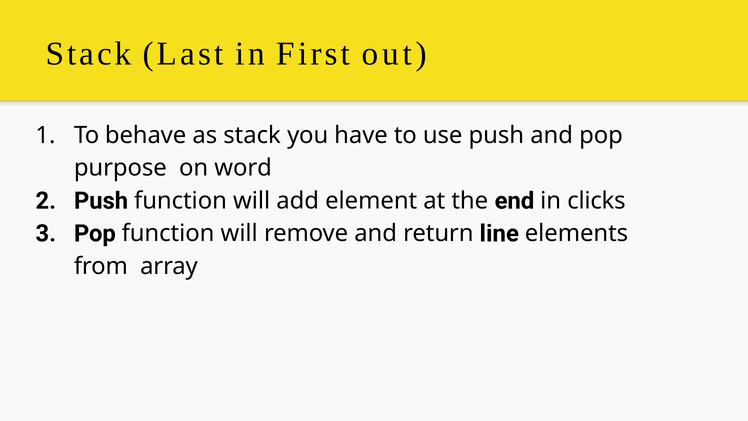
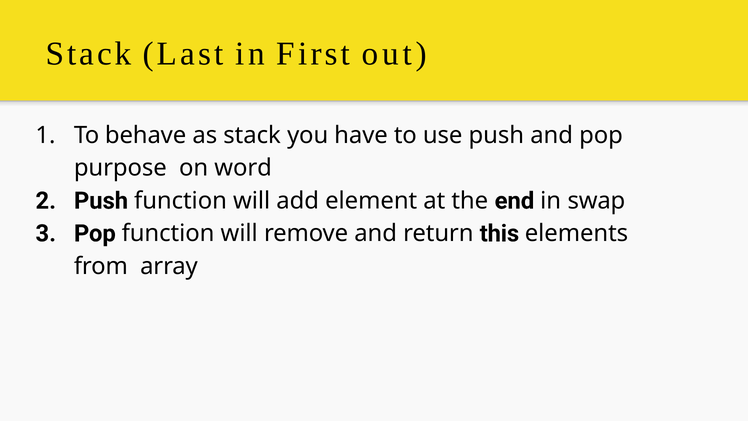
clicks: clicks -> swap (596, 201)
line: line -> this (499, 233)
